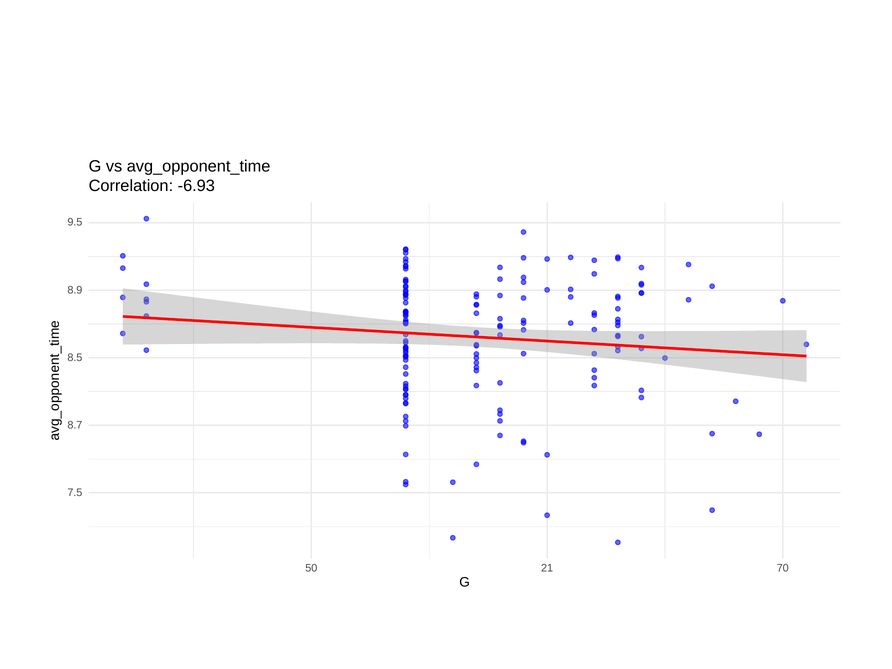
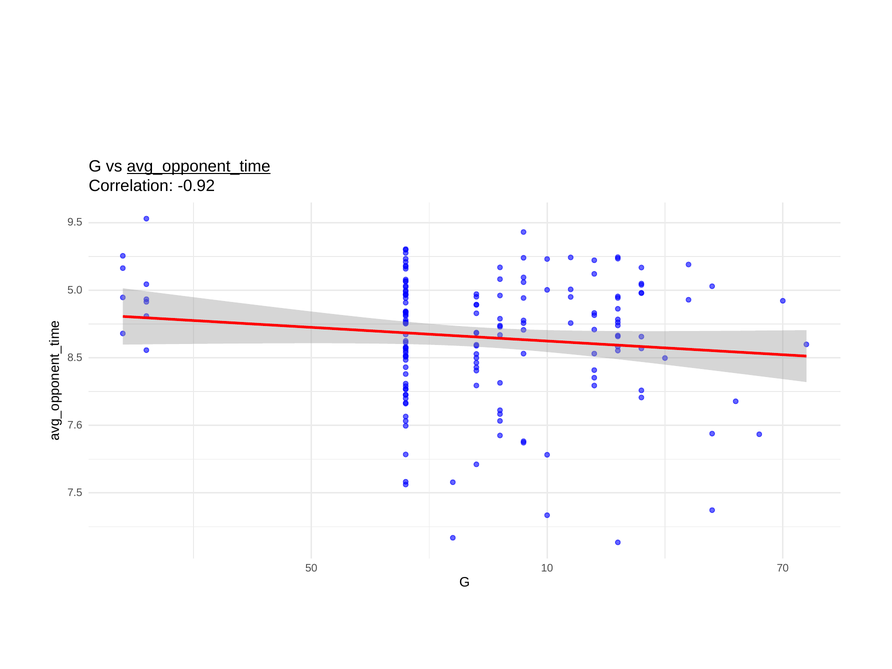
avg_opponent_time underline: none -> present (199, 166)
-6.93: -6.93 -> -0.92 (196, 186)
8.9: 8.9 -> 5.0 (75, 290)
8.7: 8.7 -> 7.6 (75, 425)
21: 21 -> 10 (547, 568)
